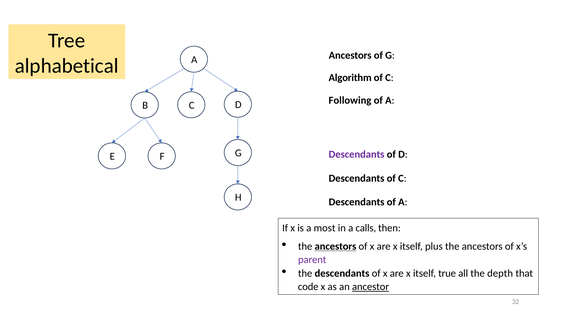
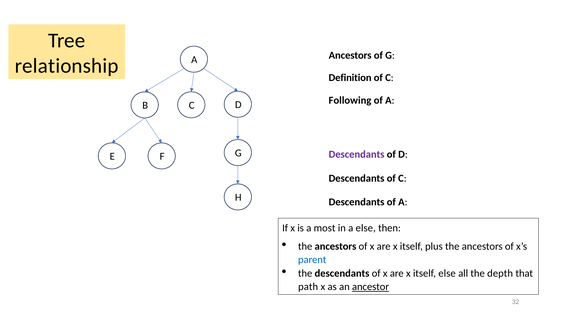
alphabetical: alphabetical -> relationship (67, 66)
Algorithm: Algorithm -> Definition (350, 78)
a calls: calls -> else (366, 228)
ancestors underline: present -> none (335, 246)
parent colour: purple -> blue (312, 260)
itself true: true -> else (447, 273)
code: code -> path (308, 287)
